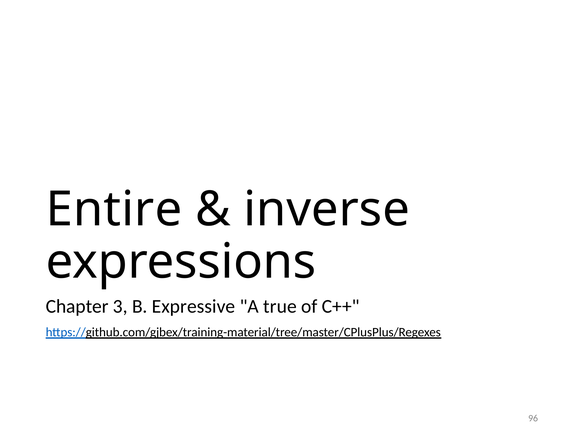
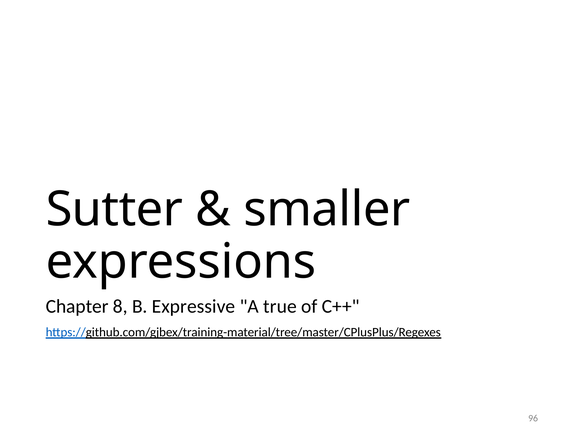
Entire: Entire -> Sutter (114, 209)
inverse: inverse -> smaller (327, 209)
3: 3 -> 8 (120, 306)
